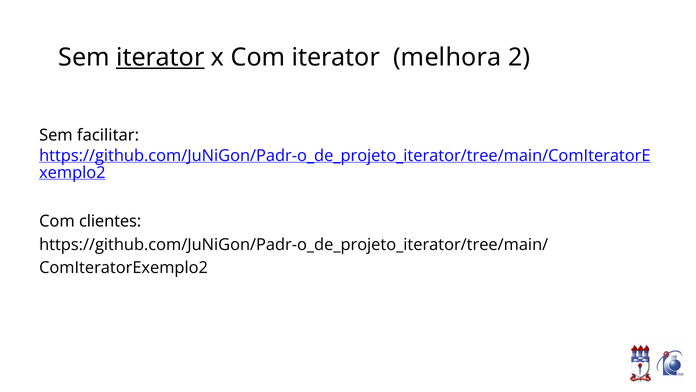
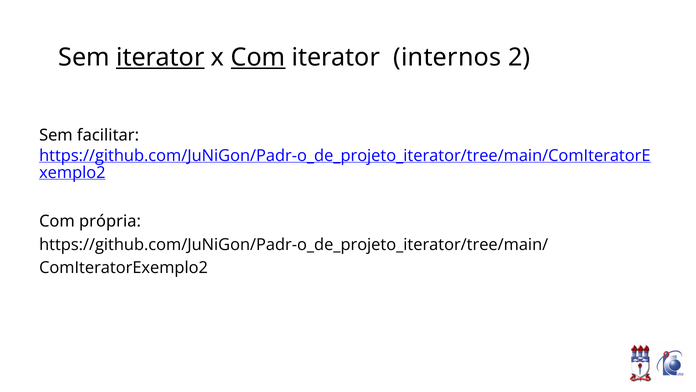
Com underline: none -> present (258, 57)
melhora: melhora -> internos (447, 57)
clientes: clientes -> própria (110, 221)
